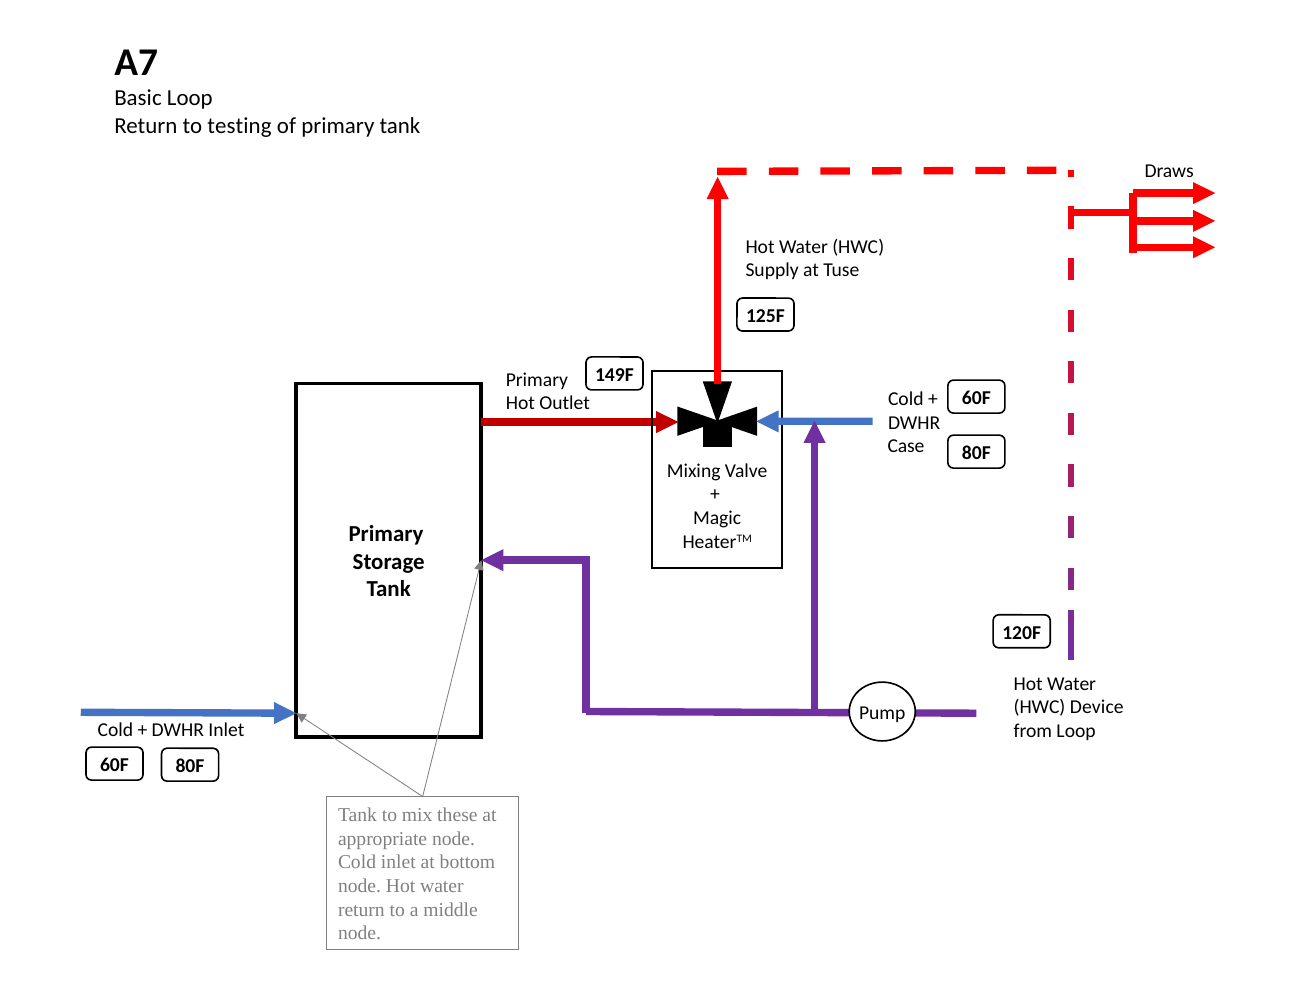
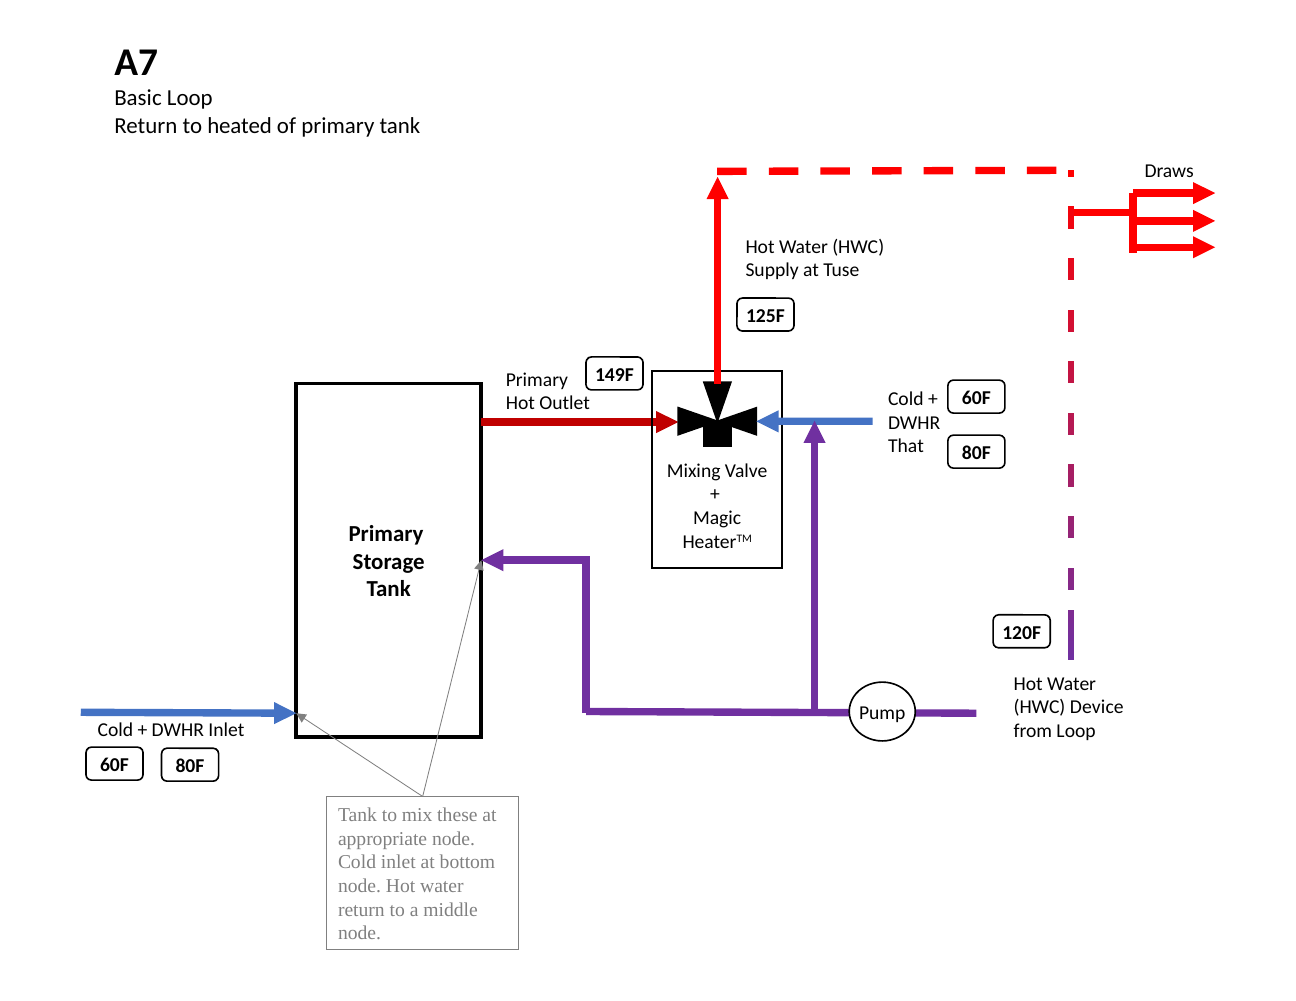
testing: testing -> heated (240, 126)
Case: Case -> That (906, 446)
